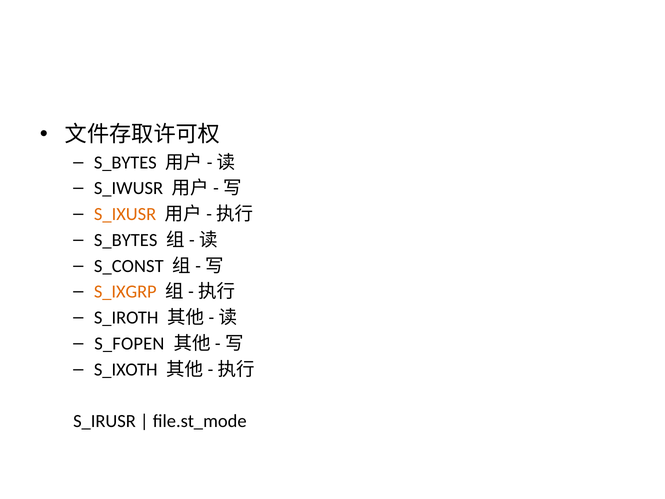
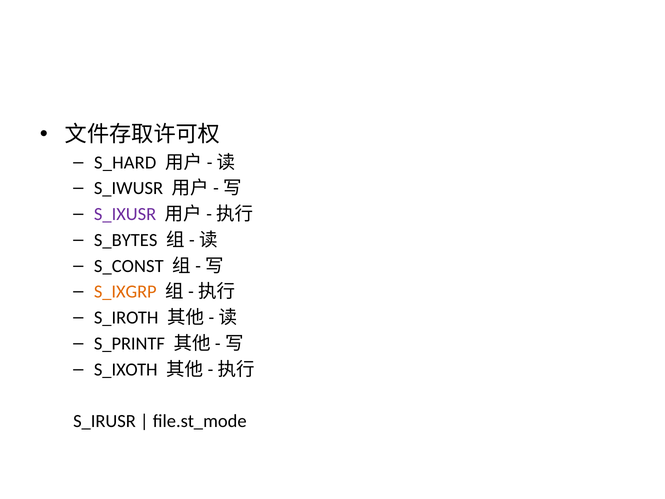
S_BYTES: S_BYTES -> S_HARD (125, 162)
S_IXUSR colour: orange -> purple (125, 214)
S_FOPEN: S_FOPEN -> S_PRINTF (129, 343)
